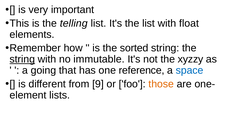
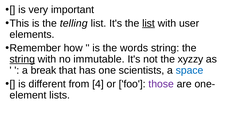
list underline: none -> present (149, 23)
float: float -> user (189, 23)
sorted: sorted -> words (134, 48)
going: going -> break (43, 70)
reference: reference -> scientists (142, 70)
9: 9 -> 4 (98, 84)
those colour: orange -> purple (161, 84)
